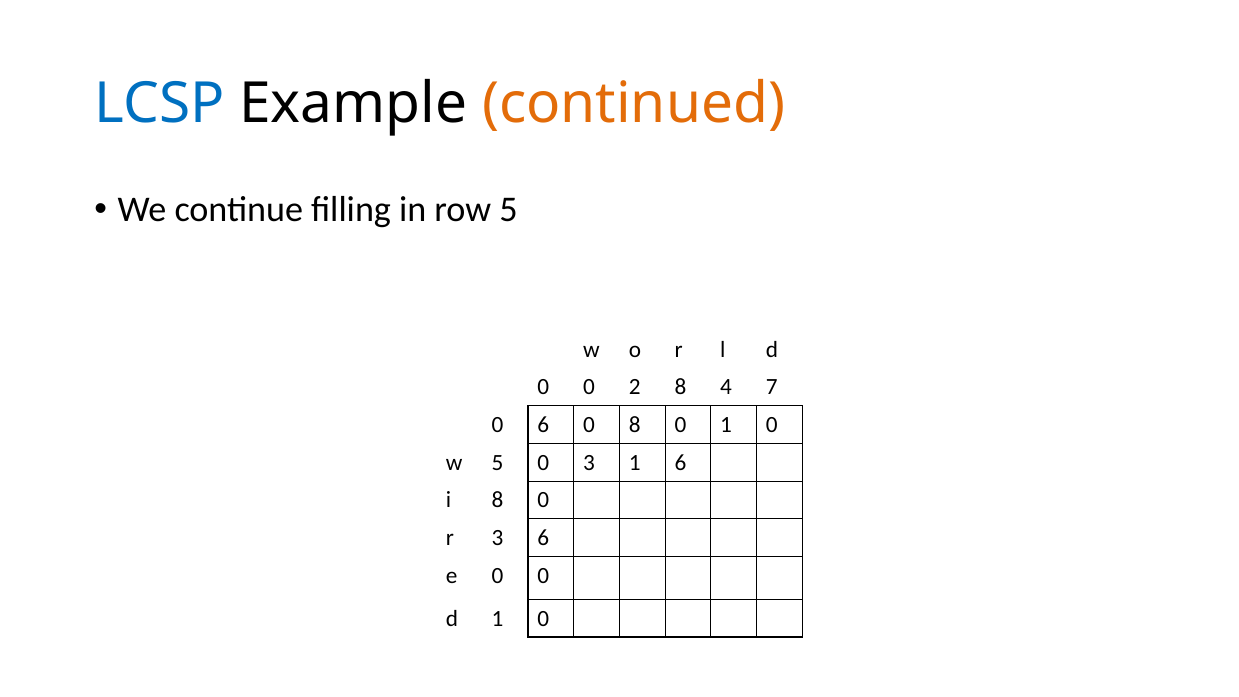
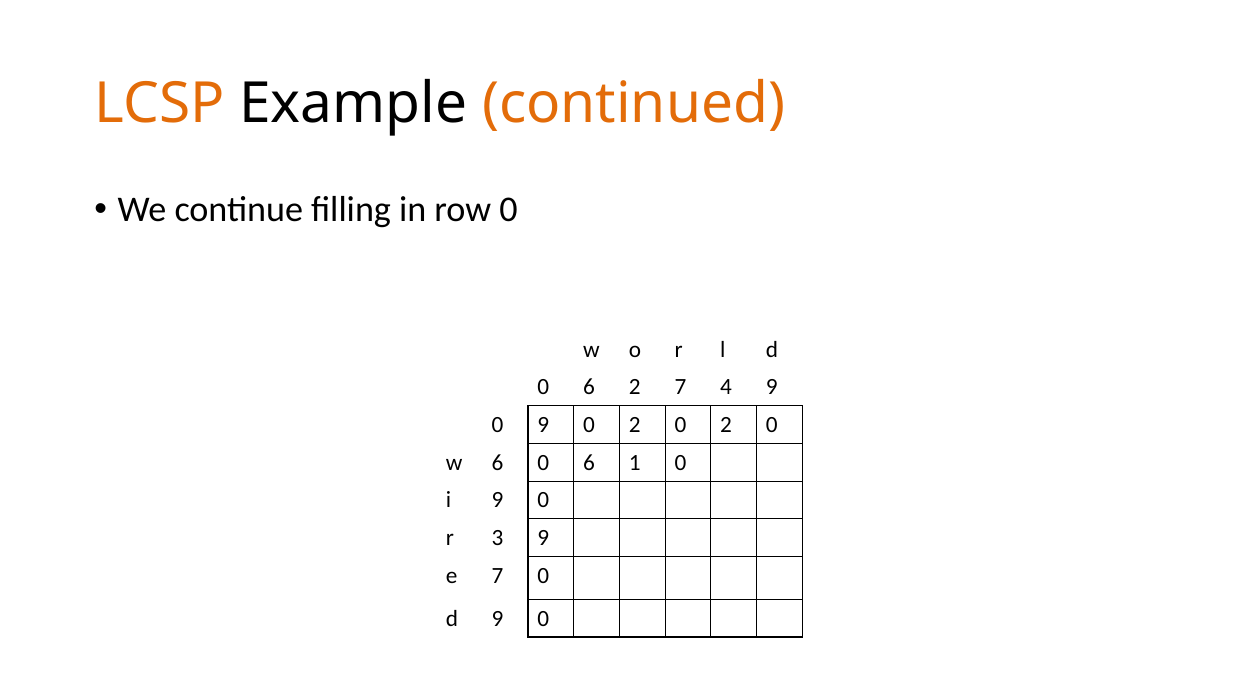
LCSP colour: blue -> orange (160, 104)
row 5: 5 -> 0 (508, 209)
0: 0 -> 6 (589, 387)
2 8: 8 -> 7 (680, 387)
4 7: 7 -> 9 (772, 387)
0 6: 6 -> 9 (543, 425)
8: 8 -> 2 (635, 425)
1: 1 -> 2 (726, 425)
w 5: 5 -> 6 (497, 463)
3: 3 -> 6 (589, 463)
1 6: 6 -> 0 (680, 463)
i 8: 8 -> 9 (497, 500)
3 6: 6 -> 9 (543, 538)
e 0: 0 -> 7 (497, 576)
d 1: 1 -> 9 (497, 618)
